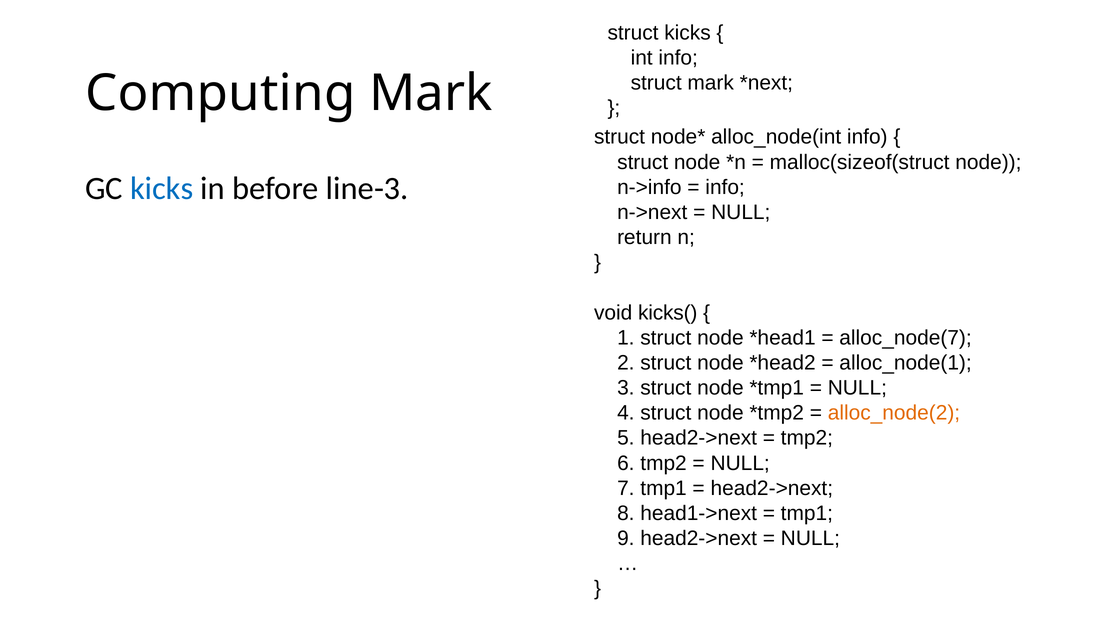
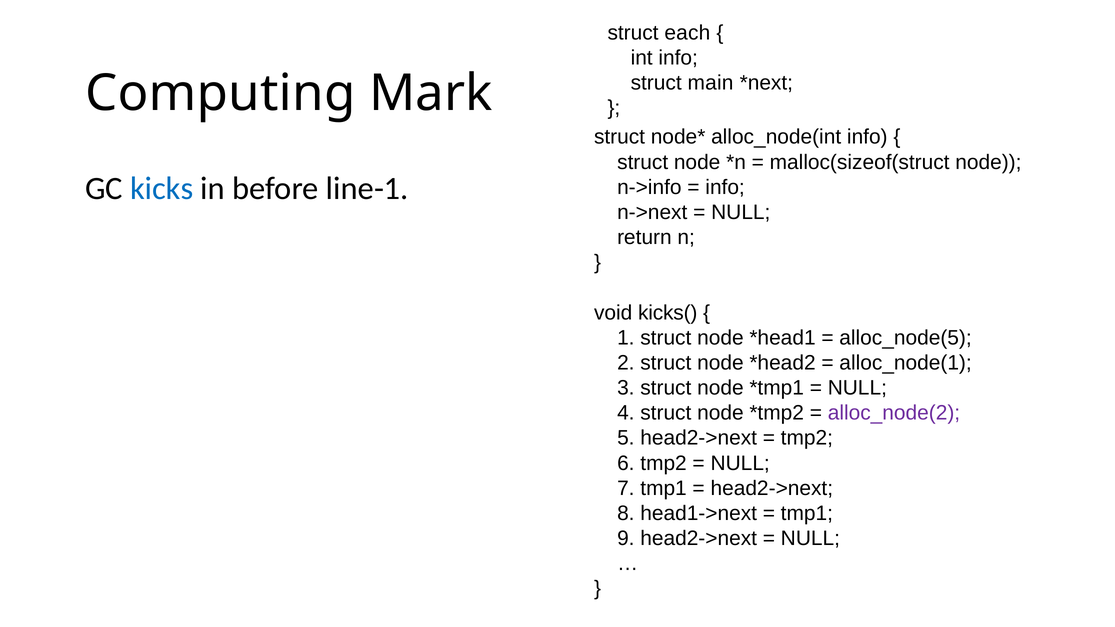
struct kicks: kicks -> each (687, 33)
struct mark: mark -> main (711, 83)
line-3: line-3 -> line-1 (367, 189)
alloc_node(7: alloc_node(7 -> alloc_node(5 (906, 338)
alloc_node(2 colour: orange -> purple (894, 413)
